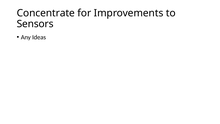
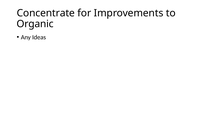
Sensors: Sensors -> Organic (35, 24)
